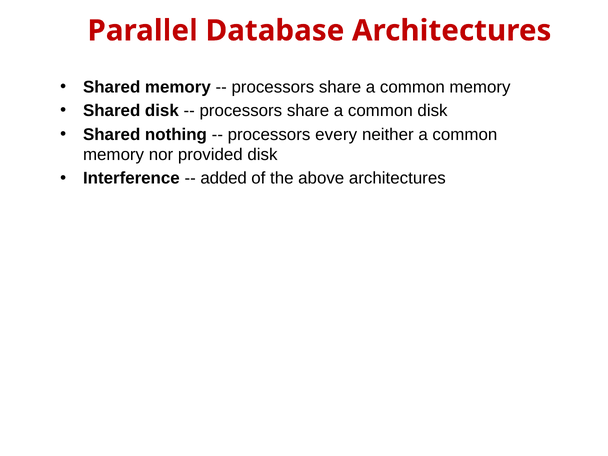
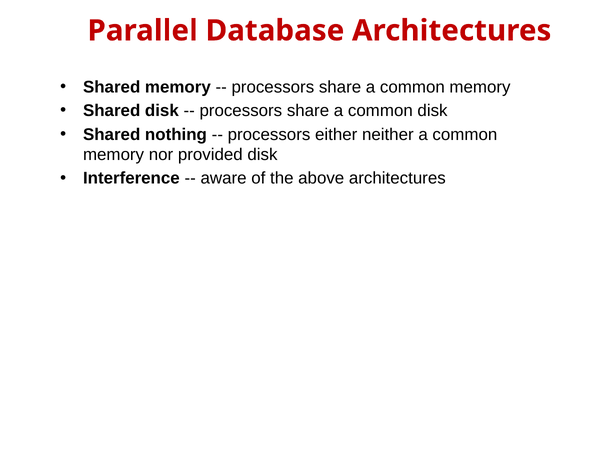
every: every -> either (336, 134)
added: added -> aware (224, 178)
